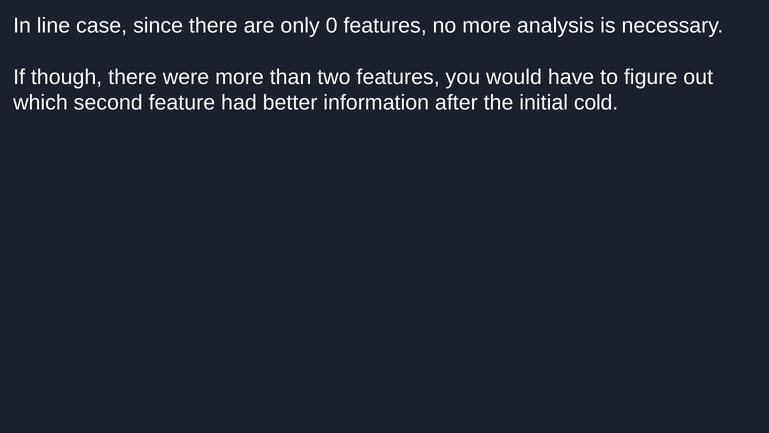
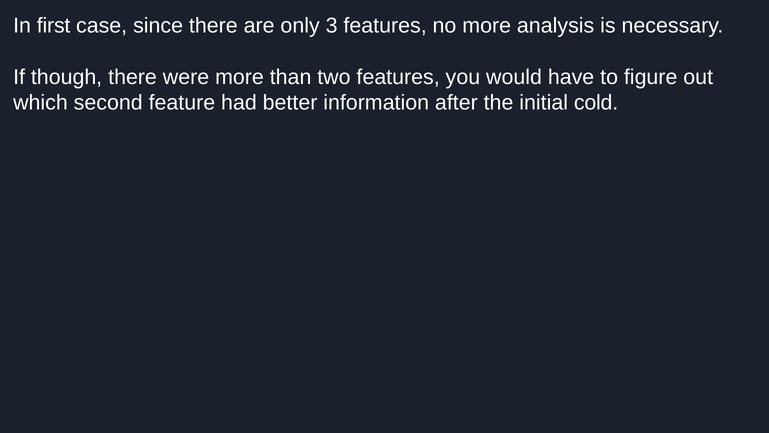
line: line -> first (54, 26)
0: 0 -> 3 (332, 26)
